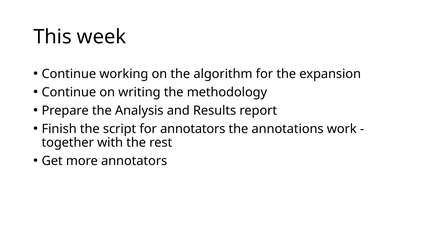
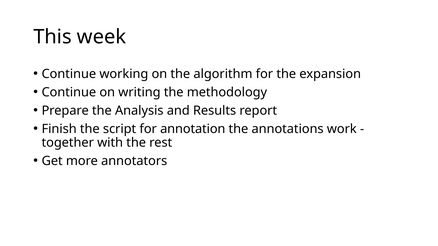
for annotators: annotators -> annotation (193, 129)
